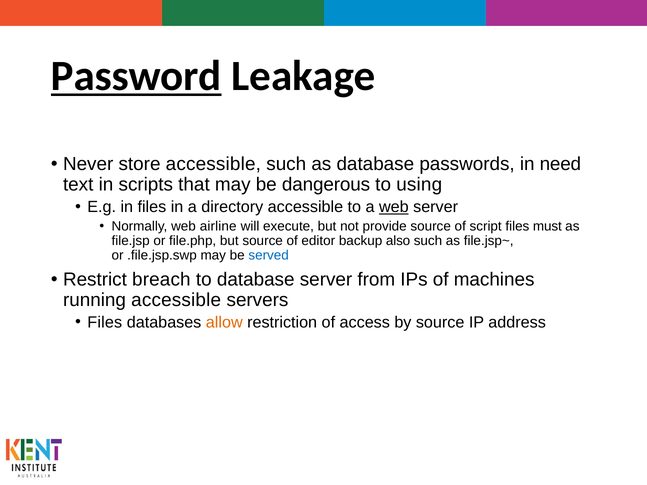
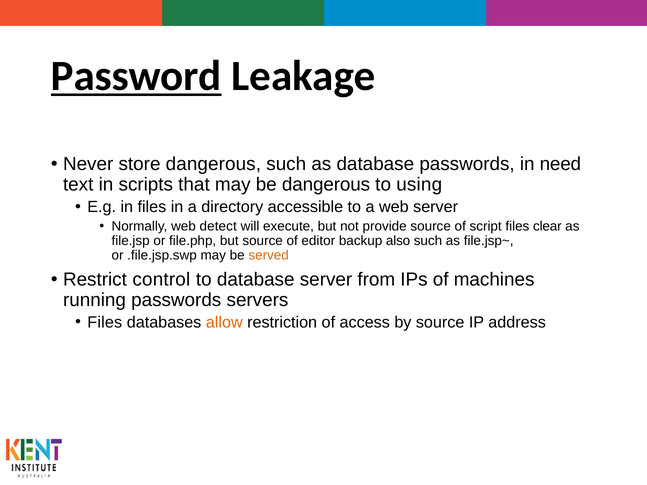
store accessible: accessible -> dangerous (213, 164)
web underline: present -> none (394, 207)
airline: airline -> detect (218, 226)
must: must -> clear (547, 226)
served colour: blue -> orange (269, 255)
breach: breach -> control (161, 280)
running accessible: accessible -> passwords (176, 300)
